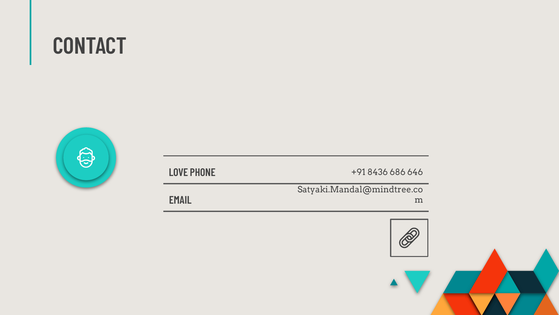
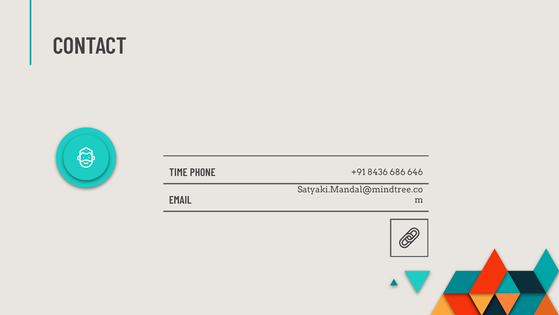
LOVE: LOVE -> TIME (178, 172)
